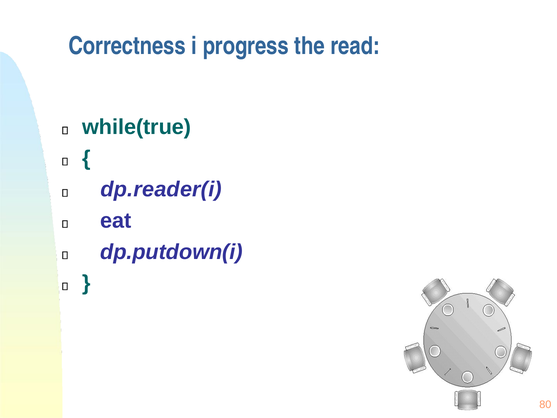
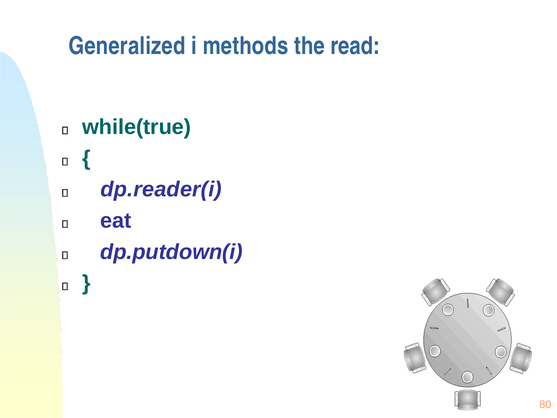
Correctness: Correctness -> Generalized (127, 46)
progress: progress -> methods (246, 46)
